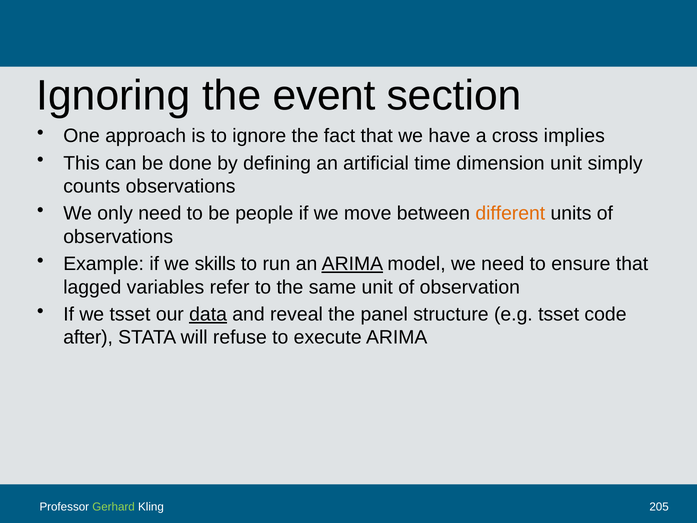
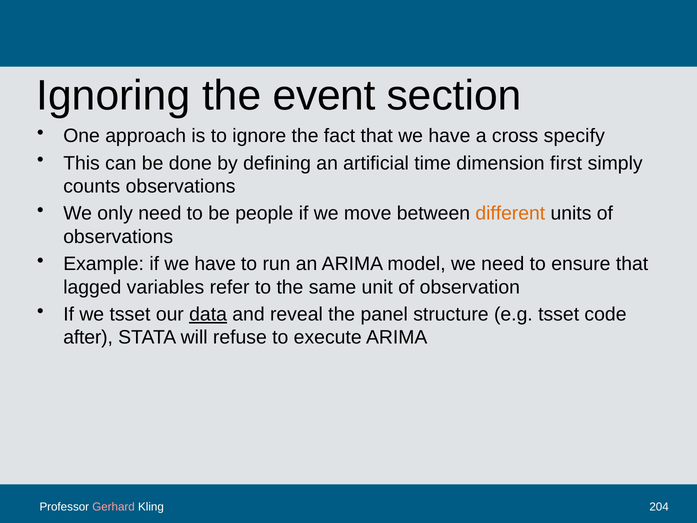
implies: implies -> specify (574, 136)
dimension unit: unit -> first (566, 163)
if we skills: skills -> have (215, 264)
ARIMA underline: present -> none (352, 264)
Gerhard colour: light green -> pink (114, 507)
205: 205 -> 204 (659, 507)
